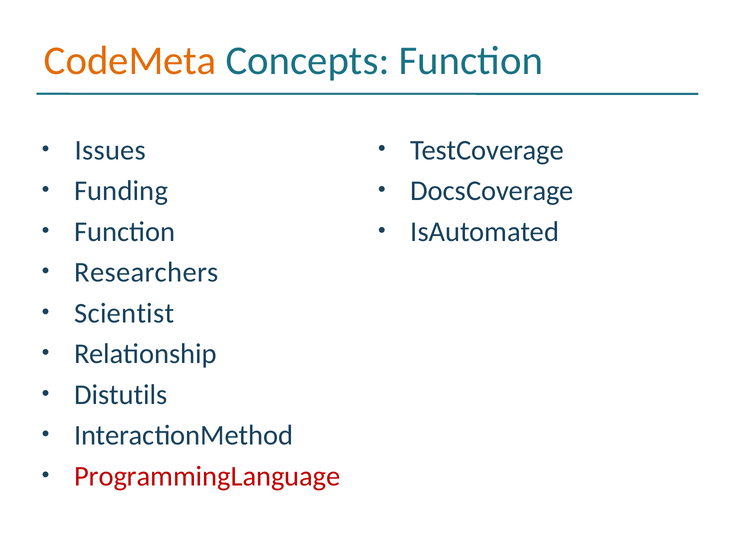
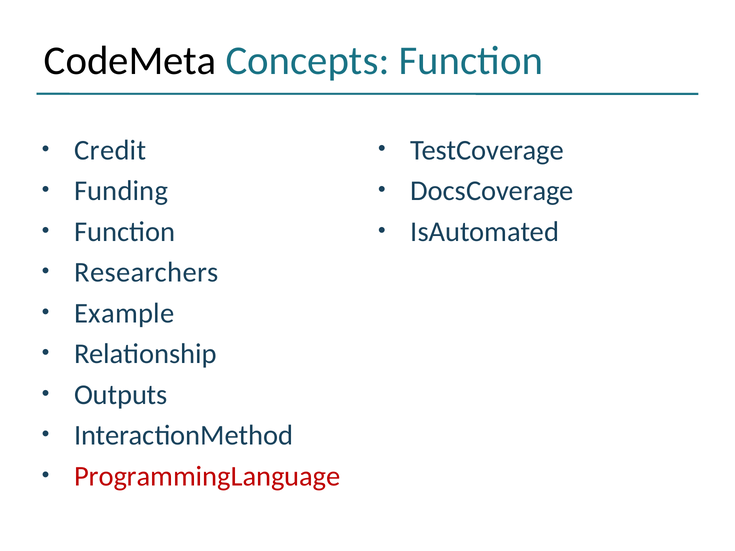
CodeMeta colour: orange -> black (130, 61)
Issues: Issues -> Credit (110, 150)
Scientist: Scientist -> Example (124, 313)
Distutils: Distutils -> Outputs (121, 395)
